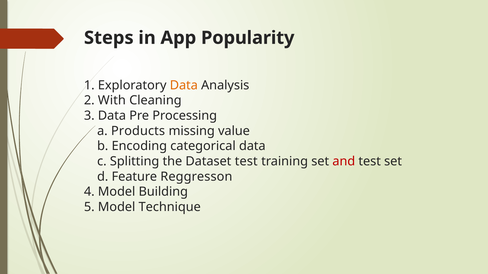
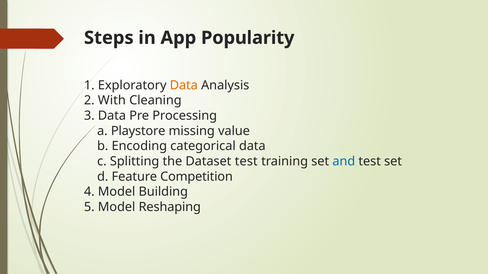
Products: Products -> Playstore (138, 131)
and colour: red -> blue (344, 162)
Reggresson: Reggresson -> Competition (197, 177)
Technique: Technique -> Reshaping (170, 207)
